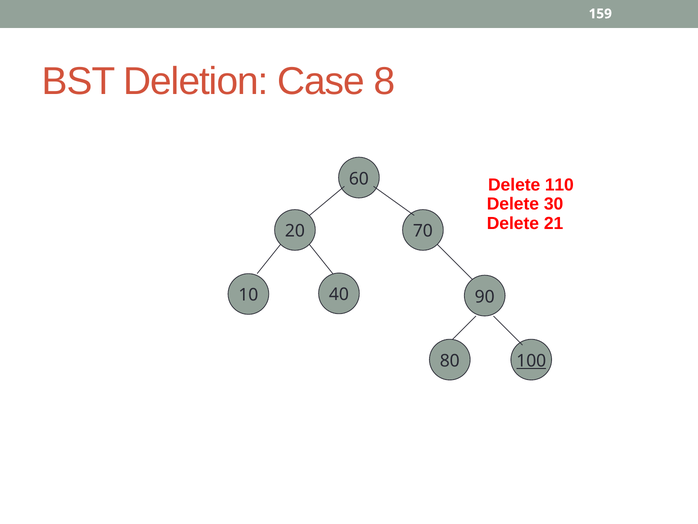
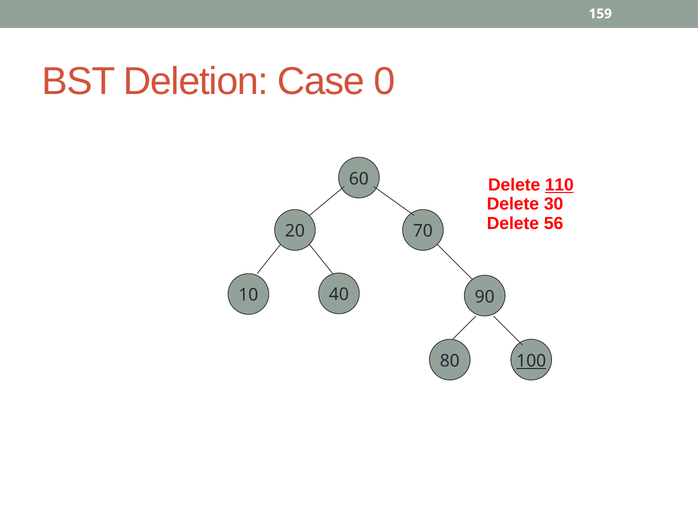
8: 8 -> 0 (384, 81)
110 underline: none -> present (559, 185)
21: 21 -> 56 (554, 223)
